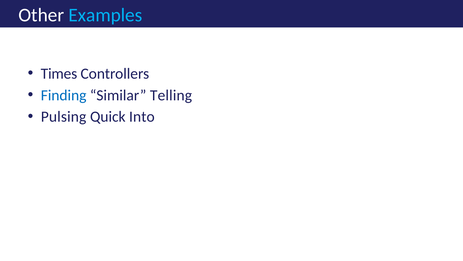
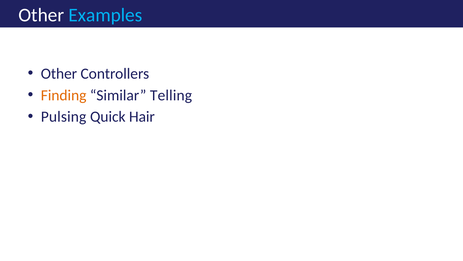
Times: Times -> Other (59, 73)
Finding colour: blue -> orange (64, 95)
Into: Into -> Hair (142, 117)
